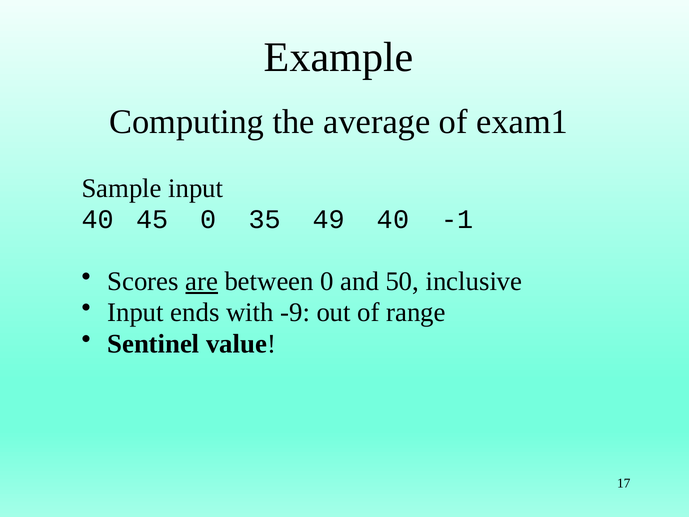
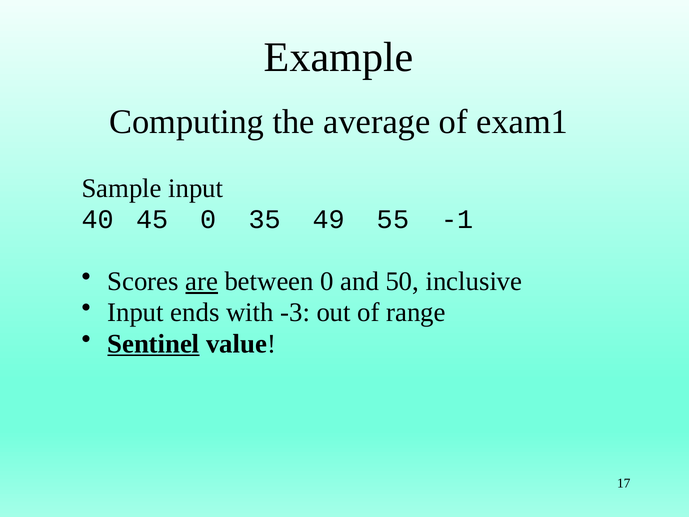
49 40: 40 -> 55 (393, 219)
-9: -9 -> -3 (295, 312)
Sentinel underline: none -> present (153, 344)
